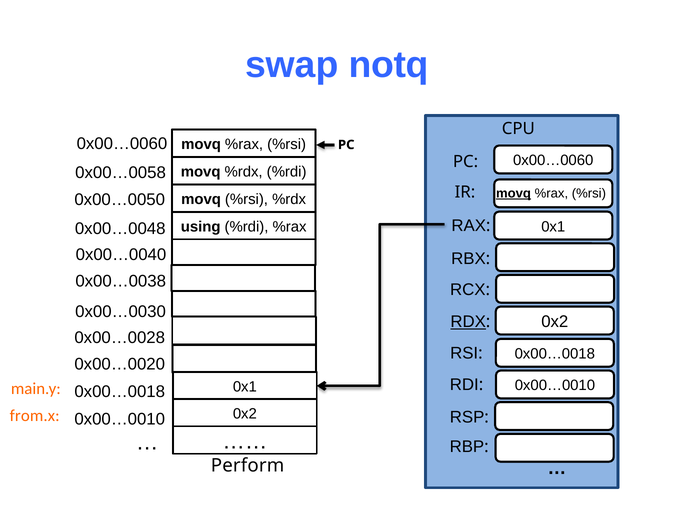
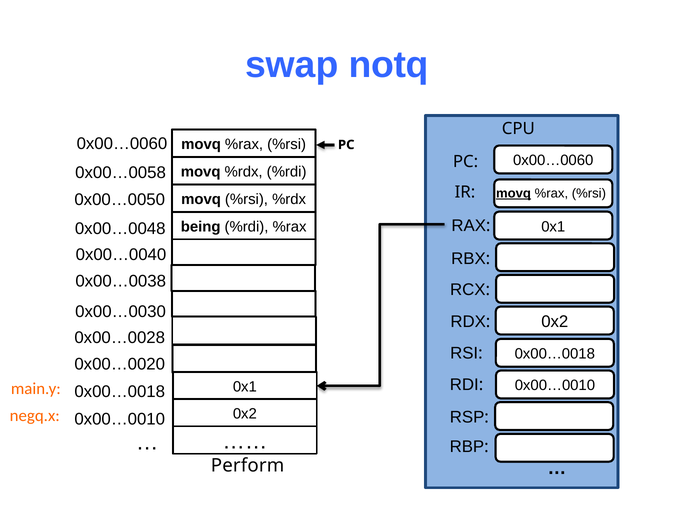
using: using -> being (201, 227)
RDX underline: present -> none (468, 322)
from.x: from.x -> negq.x (35, 416)
